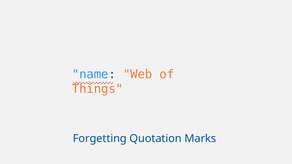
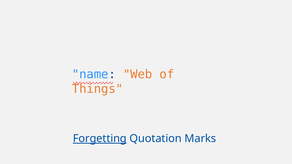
Forgetting underline: none -> present (100, 139)
